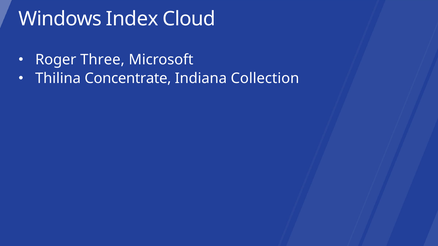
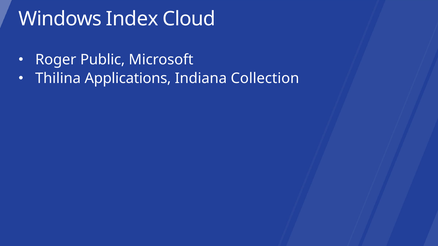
Three: Three -> Public (103, 60)
Concentrate: Concentrate -> Applications (128, 79)
